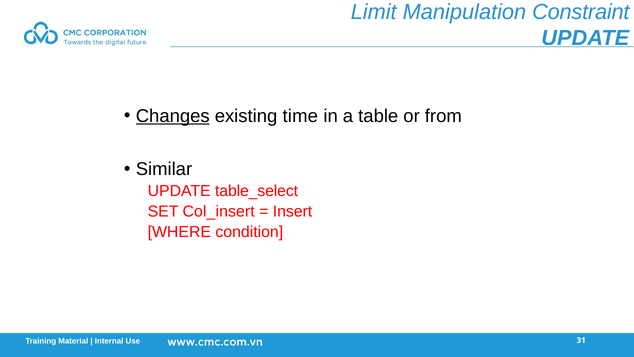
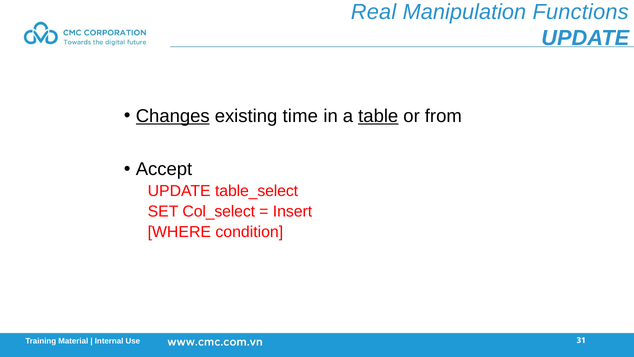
Limit: Limit -> Real (374, 12)
Constraint: Constraint -> Functions (581, 12)
table underline: none -> present (378, 116)
Similar: Similar -> Accept (164, 169)
Col_insert: Col_insert -> Col_select (219, 211)
